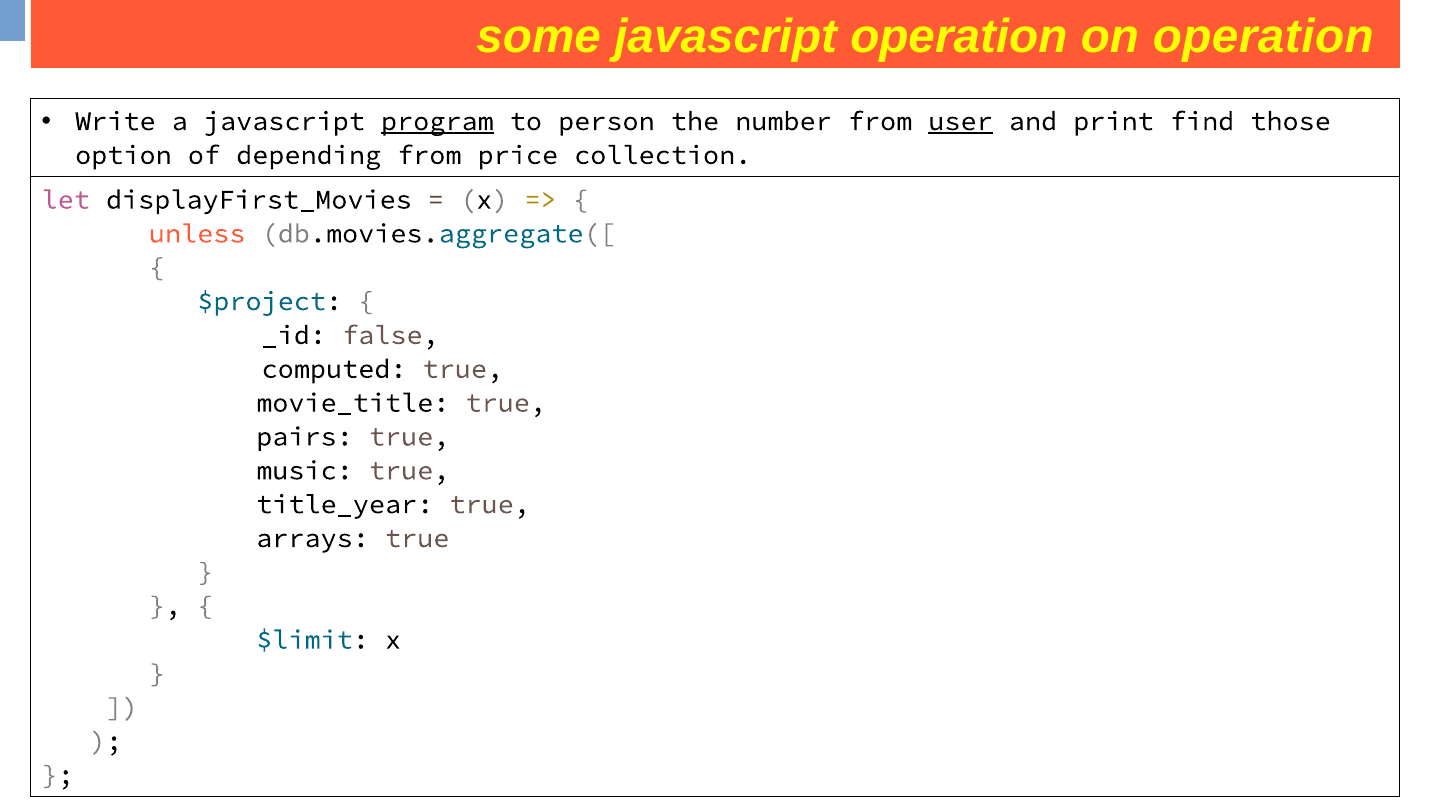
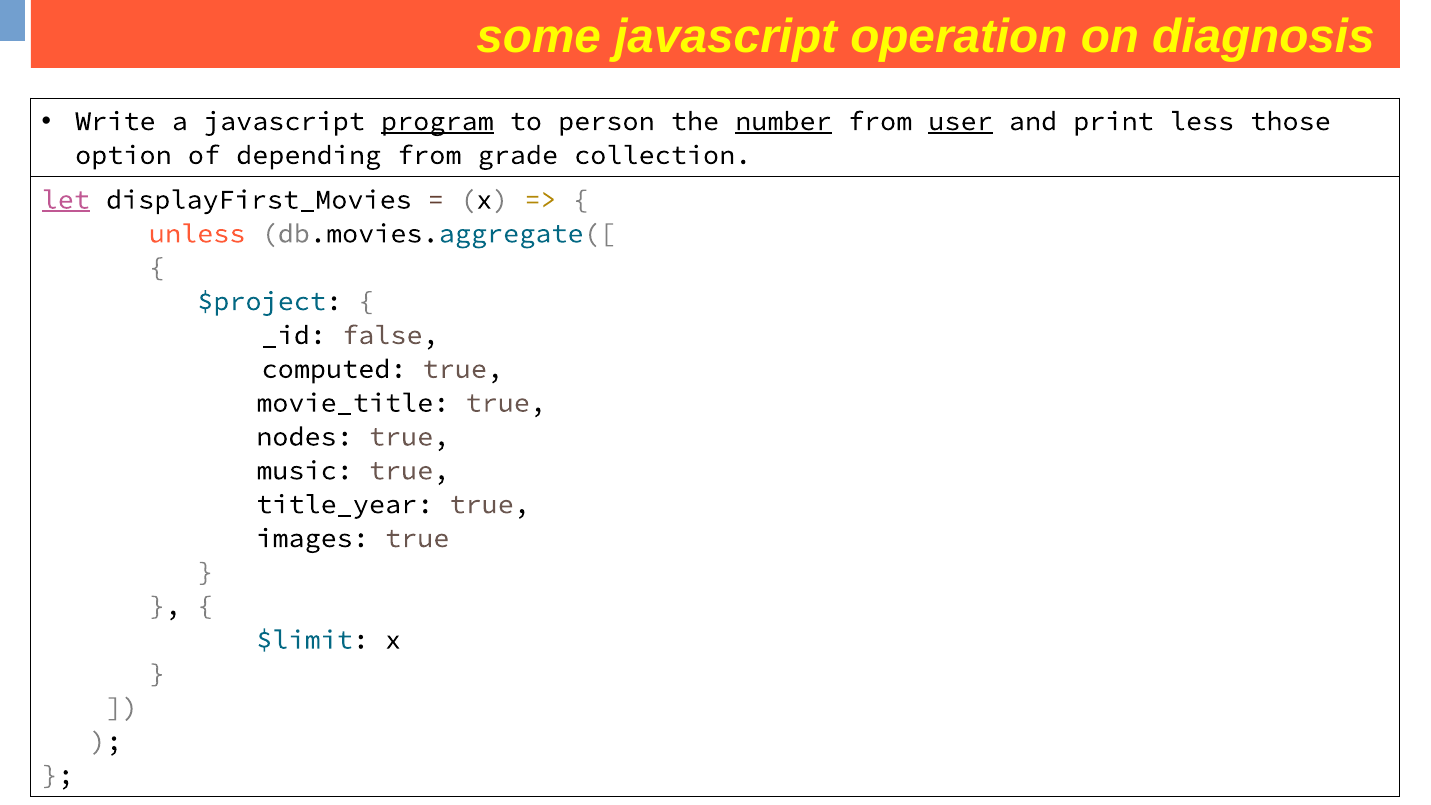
operation: operation -> diagnosis (1263, 37)
number underline: none -> present (783, 121)
find: find -> less (1202, 121)
price: price -> grade (518, 155)
let underline: none -> present (66, 200)
pairs: pairs -> nodes (305, 437)
arrays: arrays -> images (313, 538)
